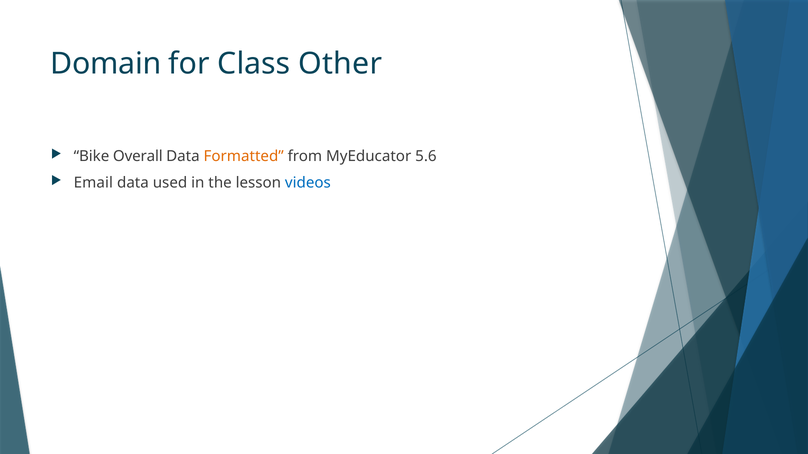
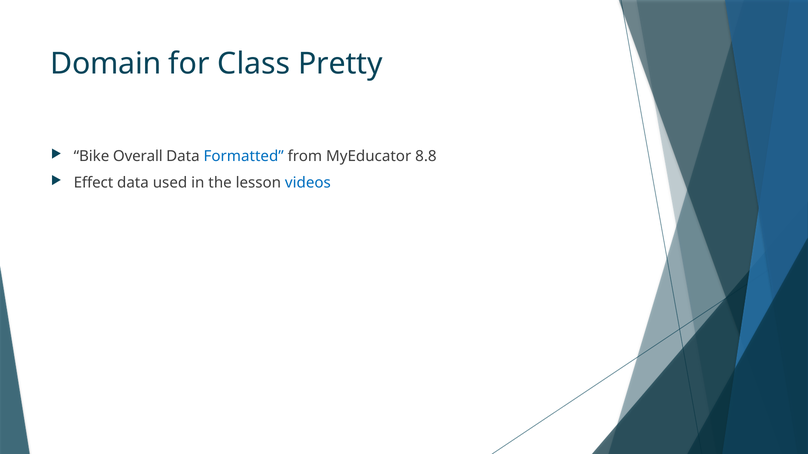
Other: Other -> Pretty (340, 64)
Formatted colour: orange -> blue (244, 156)
5.6: 5.6 -> 8.8 (426, 156)
Email: Email -> Effect (93, 183)
